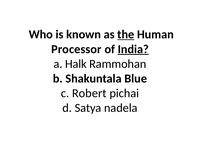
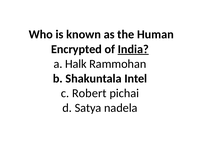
the underline: present -> none (126, 34)
Processor: Processor -> Encrypted (76, 49)
Blue: Blue -> Intel (136, 79)
